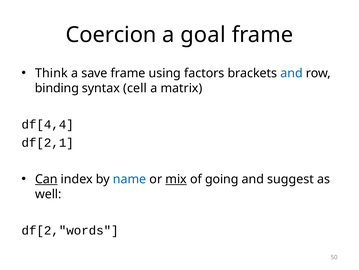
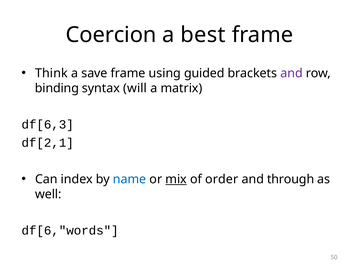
goal: goal -> best (203, 35)
factors: factors -> guided (204, 73)
and colour: blue -> purple (292, 73)
cell: cell -> will (135, 88)
df[4,4: df[4,4 -> df[6,3 (48, 124)
Can underline: present -> none (46, 179)
going: going -> order (222, 179)
suggest: suggest -> through (291, 179)
df[2,"words: df[2,"words -> df[6,"words (70, 230)
